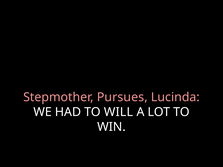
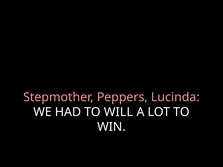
Pursues: Pursues -> Peppers (122, 97)
